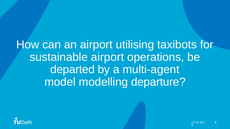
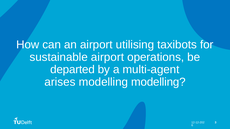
model: model -> arises (60, 82)
modelling departure: departure -> modelling (158, 82)
